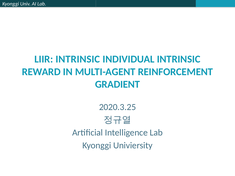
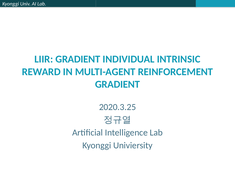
LIIR INTRINSIC: INTRINSIC -> GRADIENT (78, 59)
